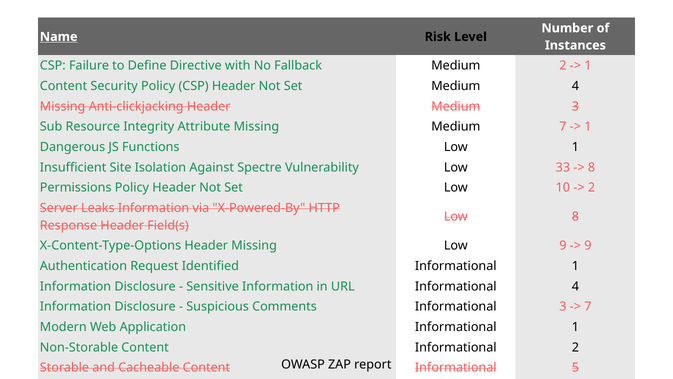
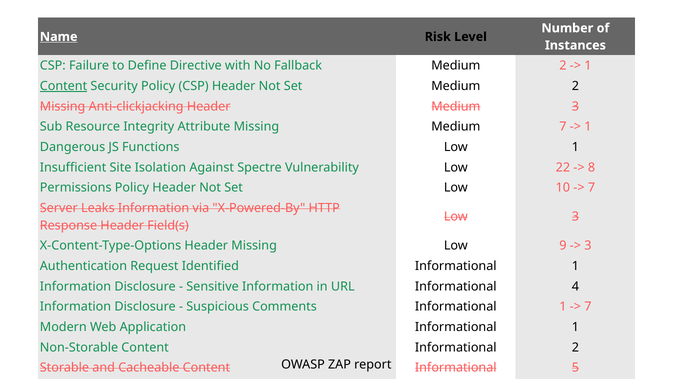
Content underline: none -> present (64, 86)
Set Medium 4: 4 -> 2 (575, 86)
33: 33 -> 22 (563, 167)
2: 2 -> 7 (591, 188)
Low 8: 8 -> 3 (575, 216)
9: 9 -> 3 (588, 245)
Comments Informational 3: 3 -> 1 (563, 306)
